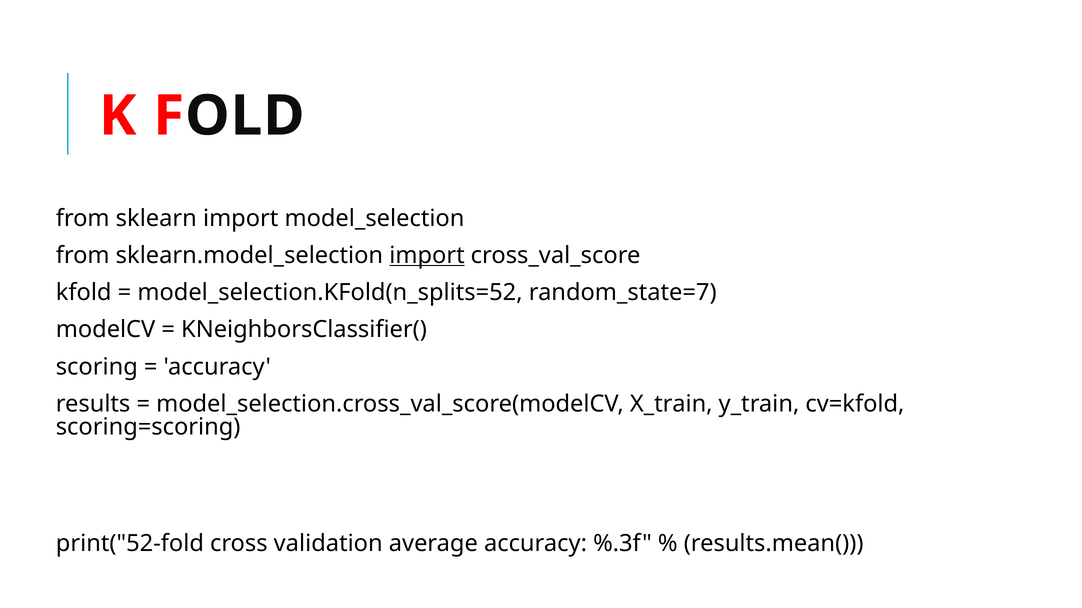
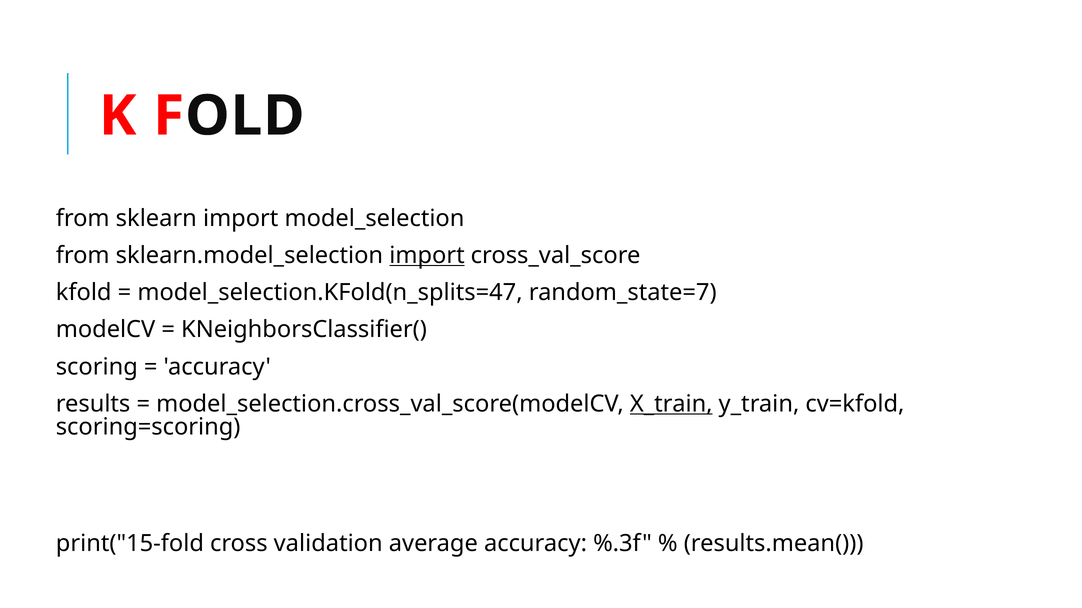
model_selection.KFold(n_splits=52: model_selection.KFold(n_splits=52 -> model_selection.KFold(n_splits=47 (330, 293)
X_train underline: none -> present (671, 404)
print("52-fold: print("52-fold -> print("15-fold (130, 544)
